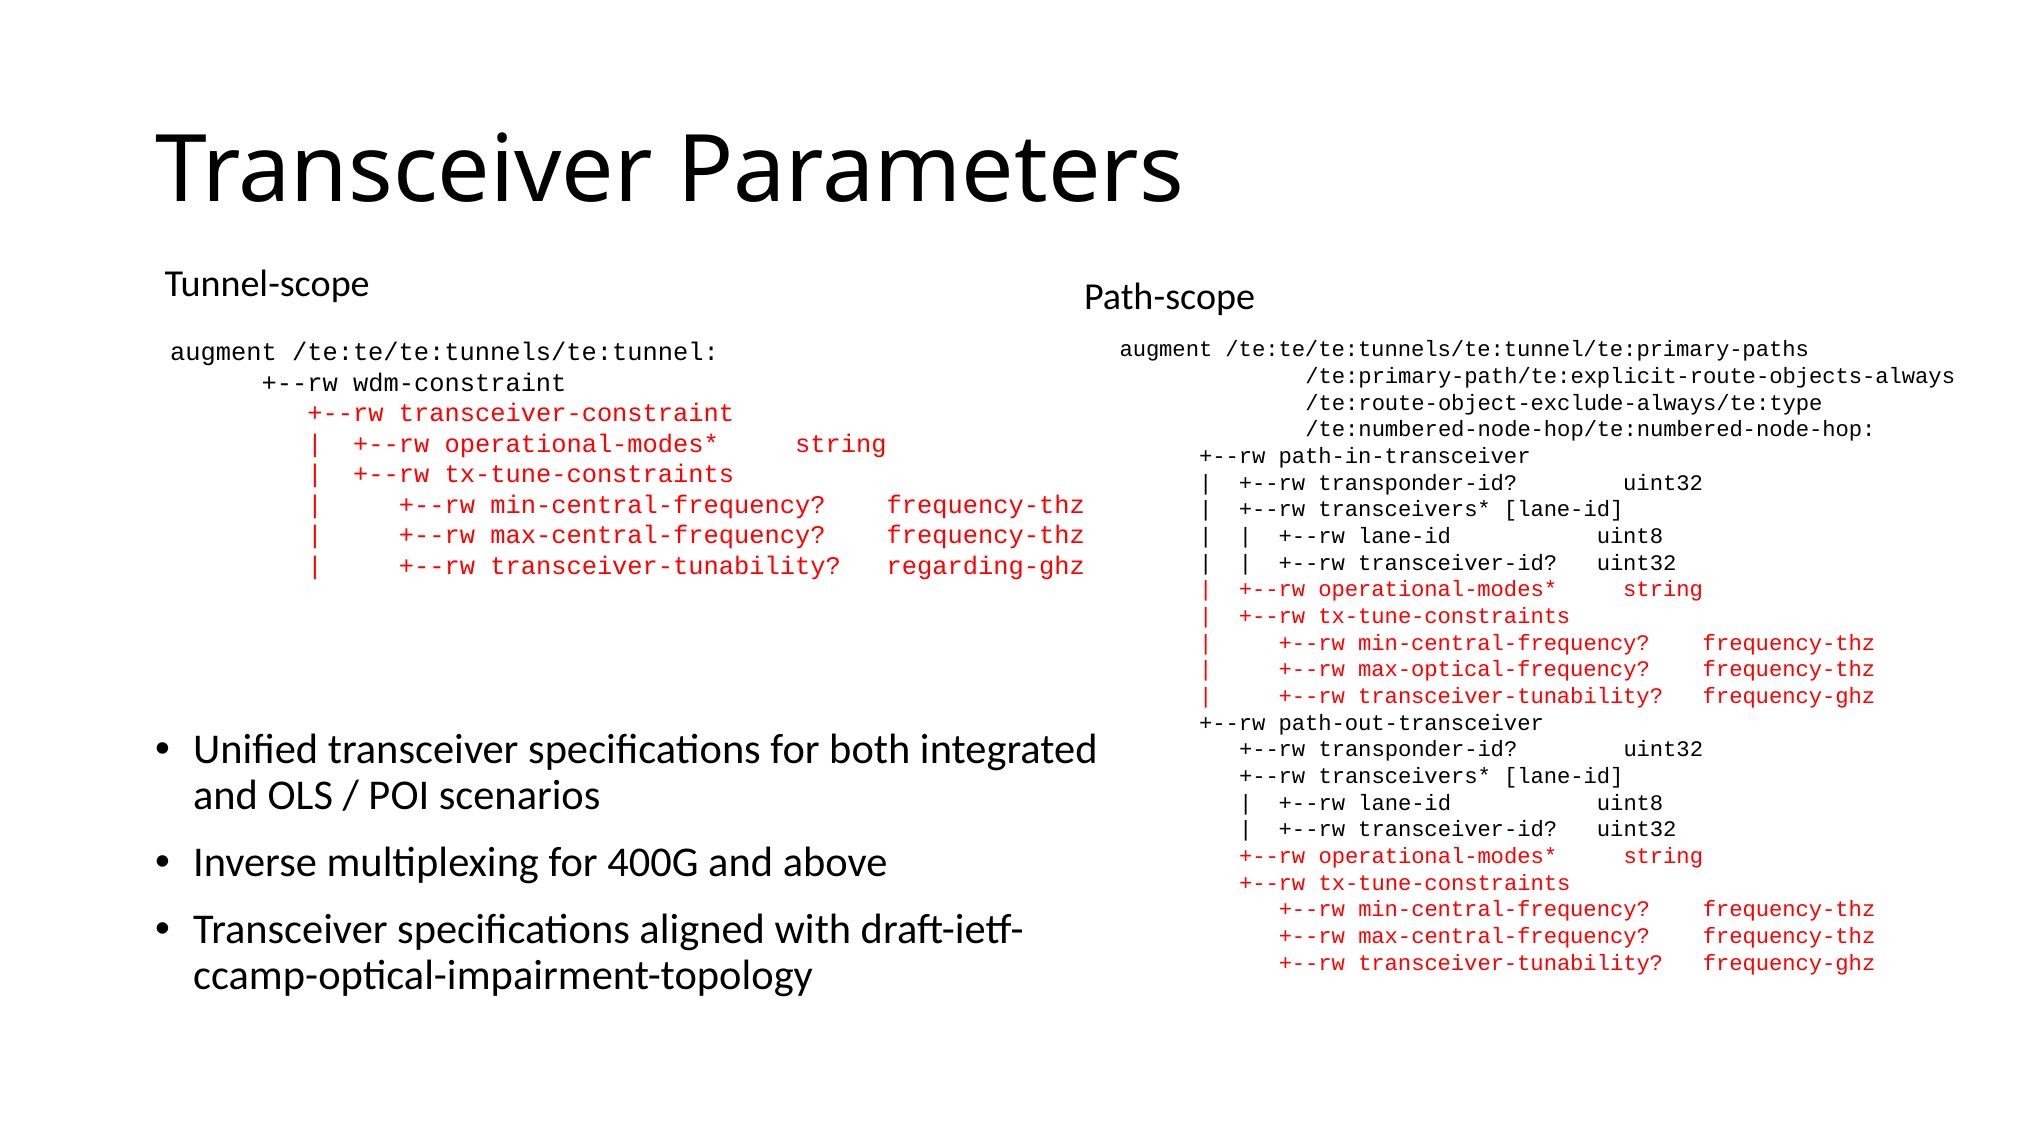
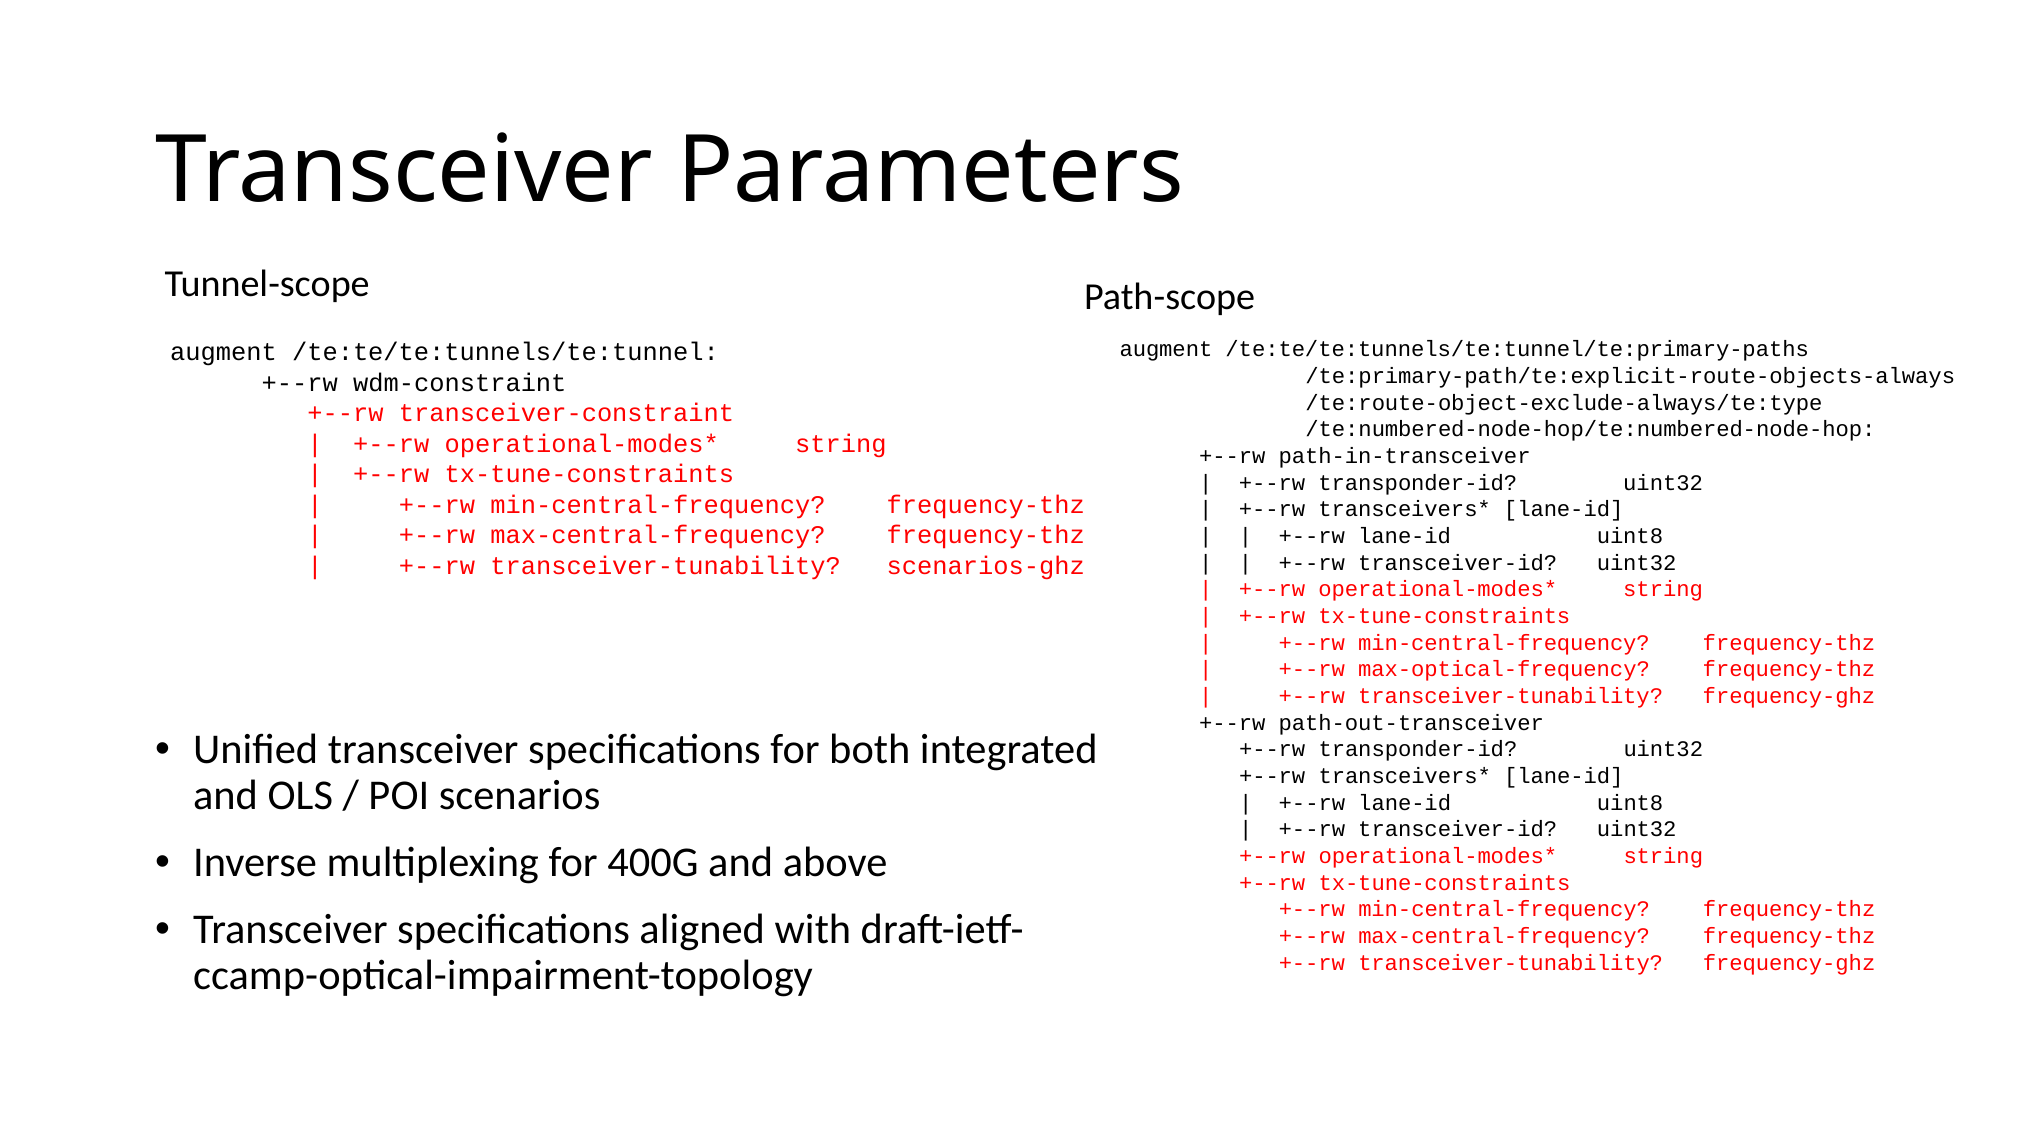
regarding-ghz: regarding-ghz -> scenarios-ghz (986, 566)
